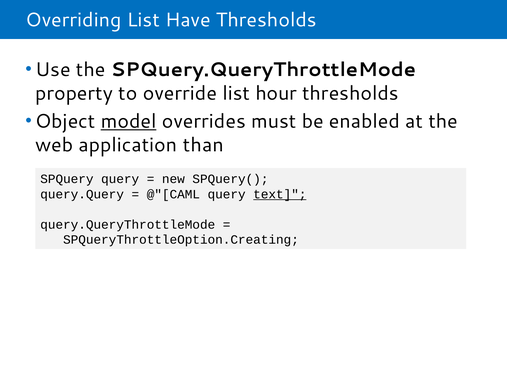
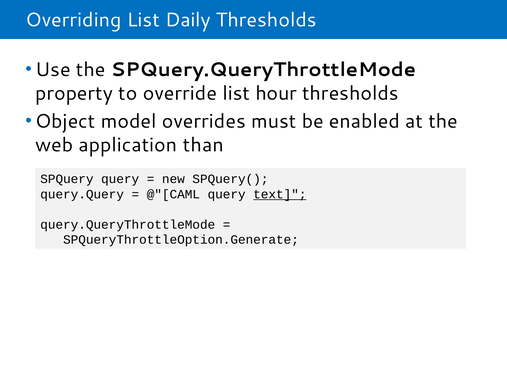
Have: Have -> Daily (188, 20)
model underline: present -> none (129, 121)
SPQueryThrottleOption.Creating: SPQueryThrottleOption.Creating -> SPQueryThrottleOption.Generate (181, 240)
